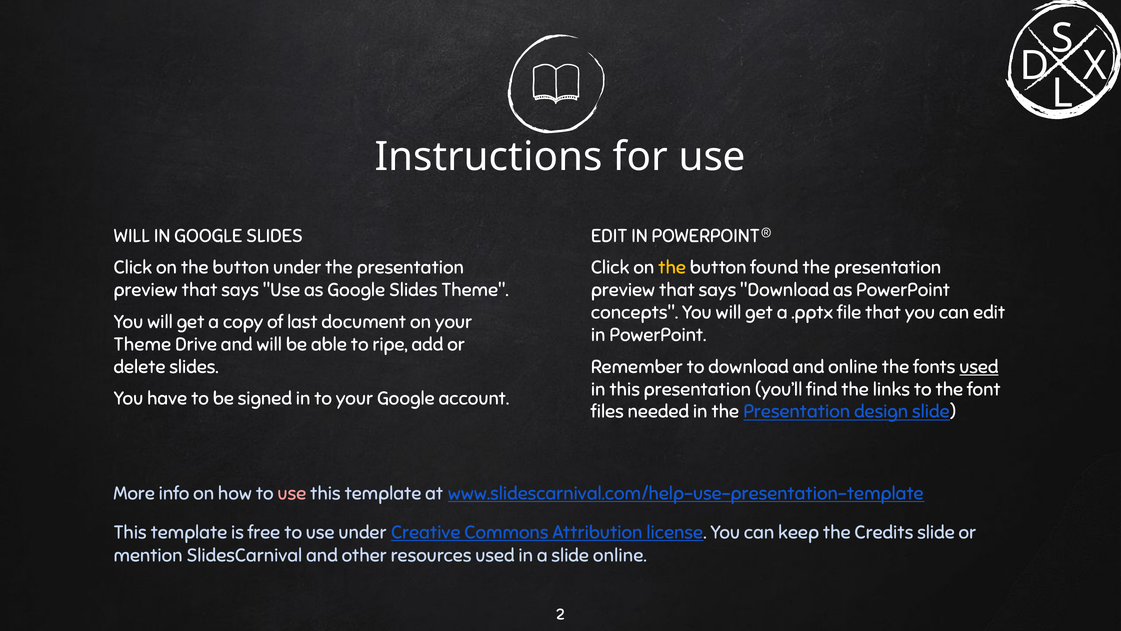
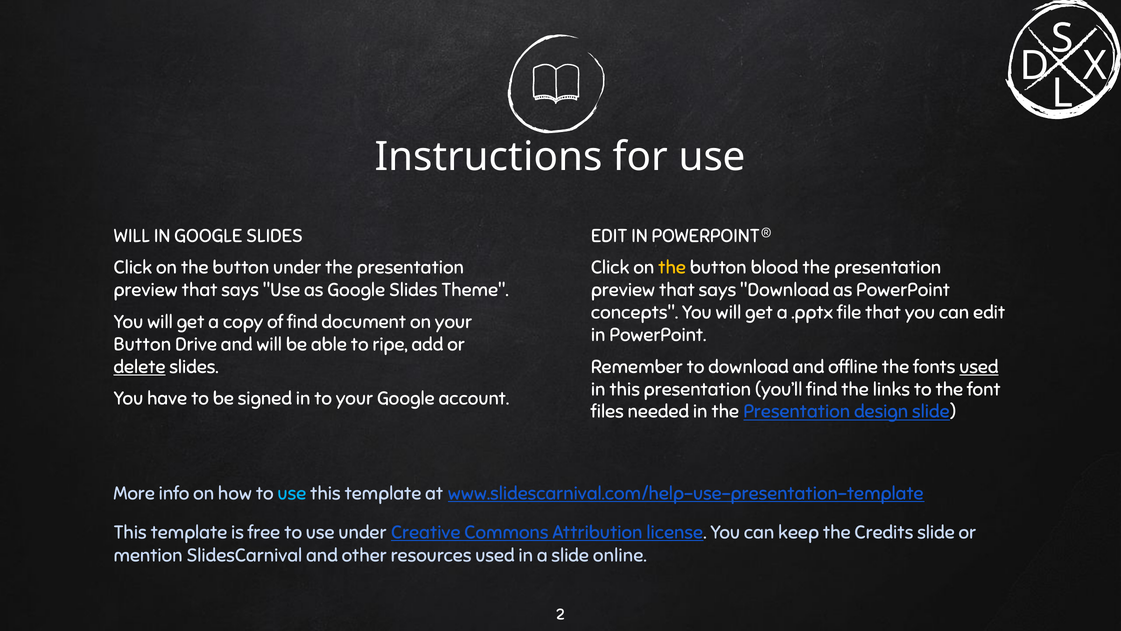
found: found -> blood (774, 268)
of last: last -> find (302, 322)
Theme: Theme -> Button (142, 344)
delete underline: none -> present (140, 367)
and online: online -> offline (853, 367)
use colour: pink -> light blue (292, 493)
